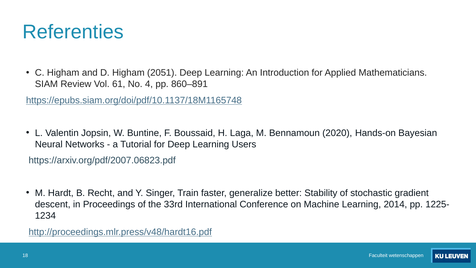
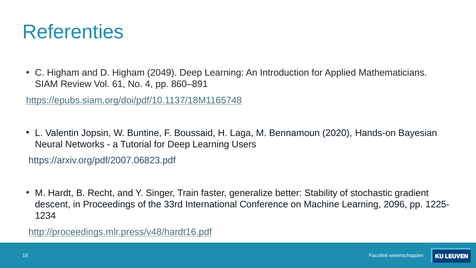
2051: 2051 -> 2049 (162, 73)
2014: 2014 -> 2096 (395, 204)
